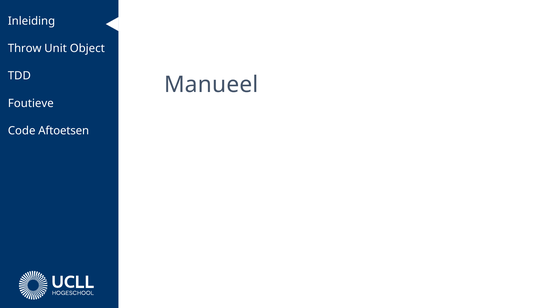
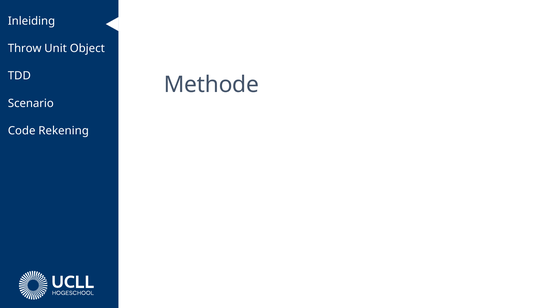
Manueel: Manueel -> Methode (211, 85)
Foutieve: Foutieve -> Scenario (31, 103)
Aftoetsen: Aftoetsen -> Rekening (64, 131)
